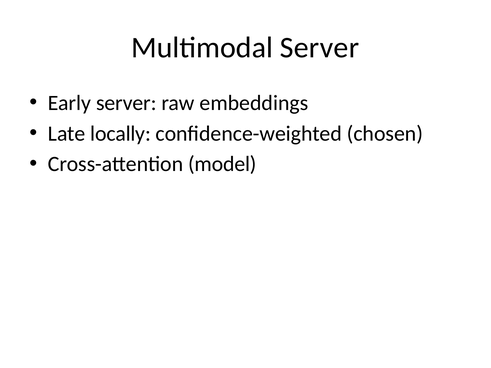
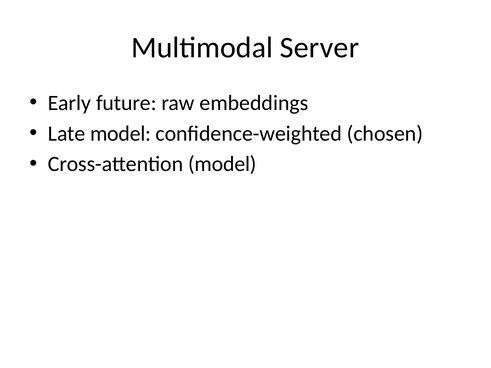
Early server: server -> future (126, 103)
Late locally: locally -> model (121, 134)
